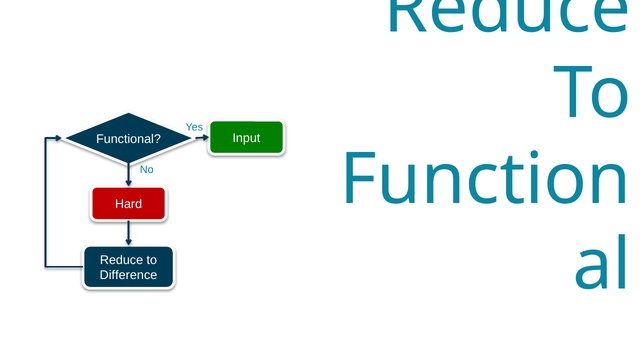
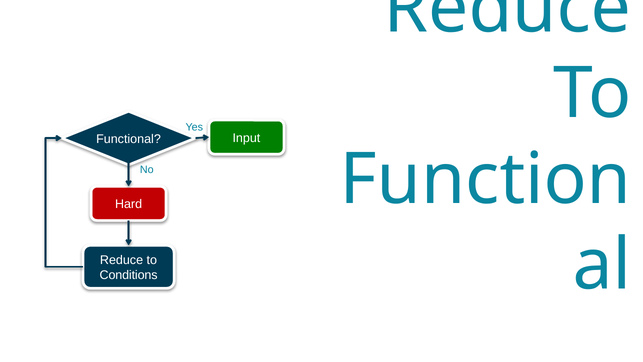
Difference: Difference -> Conditions (129, 275)
